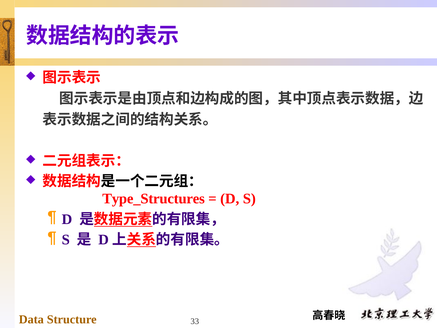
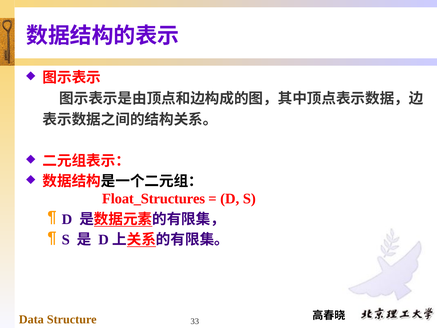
Type_Structures: Type_Structures -> Float_Structures (154, 199)
